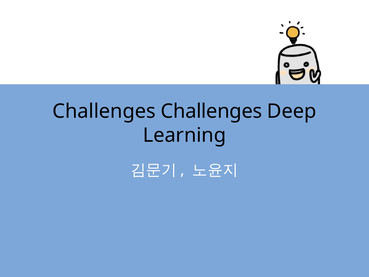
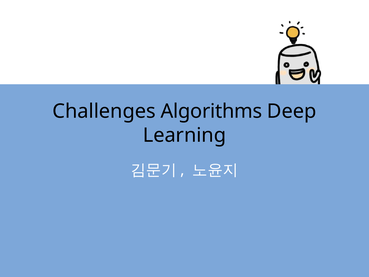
Challenges Challenges: Challenges -> Algorithms (211, 111)
